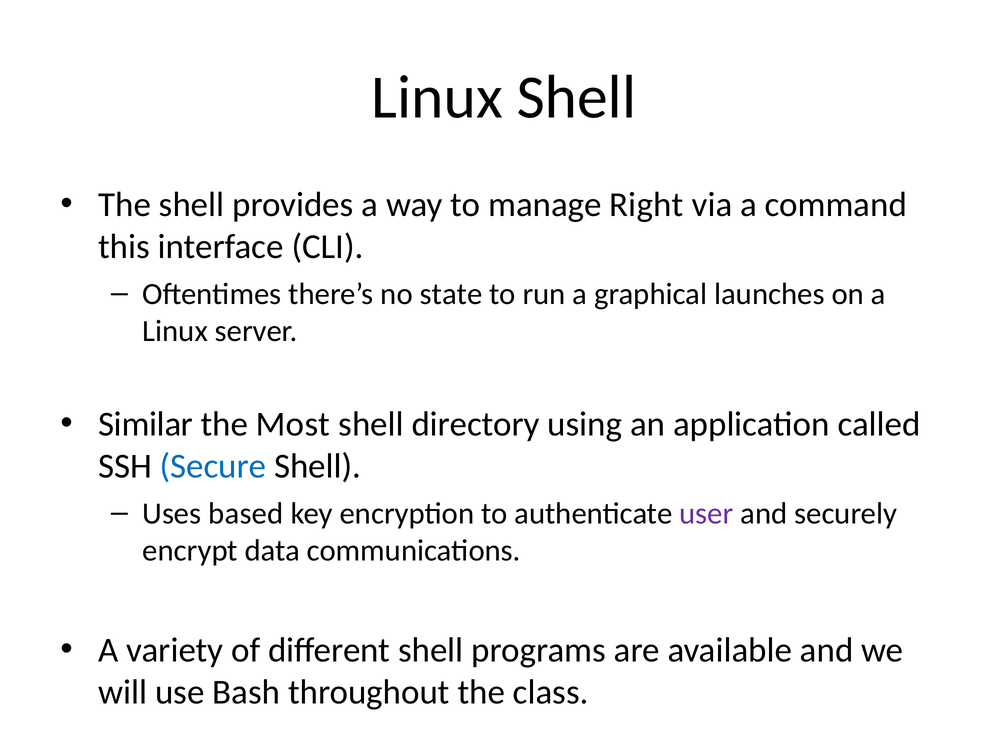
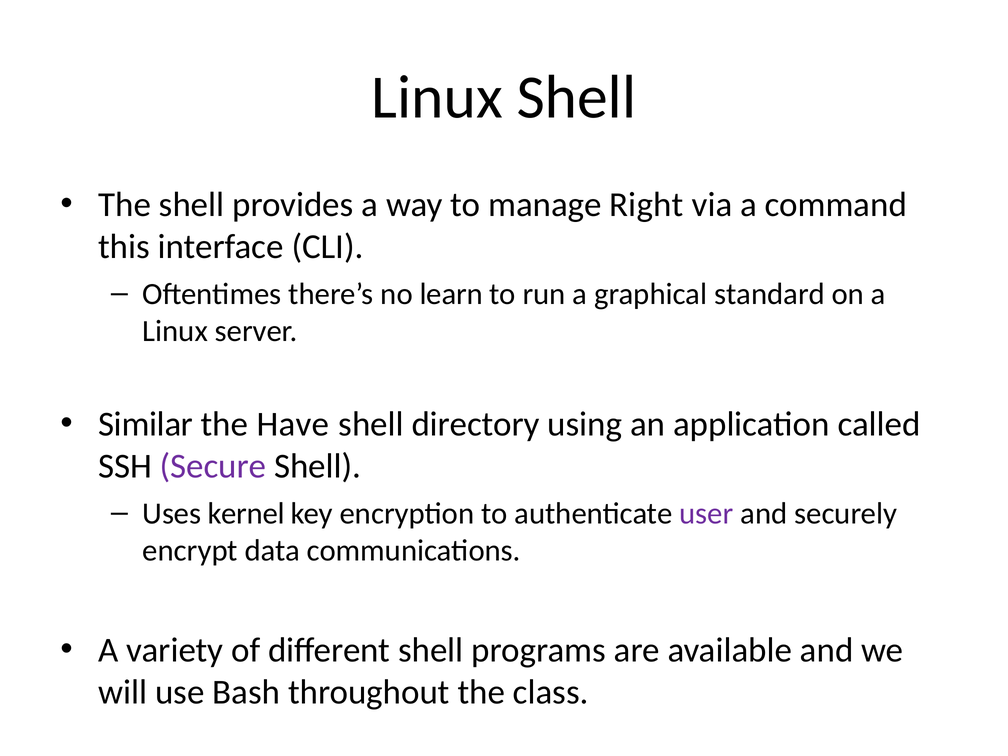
state: state -> learn (451, 294)
launches: launches -> standard (770, 294)
Most: Most -> Have (293, 424)
Secure colour: blue -> purple (213, 466)
based: based -> kernel (246, 513)
